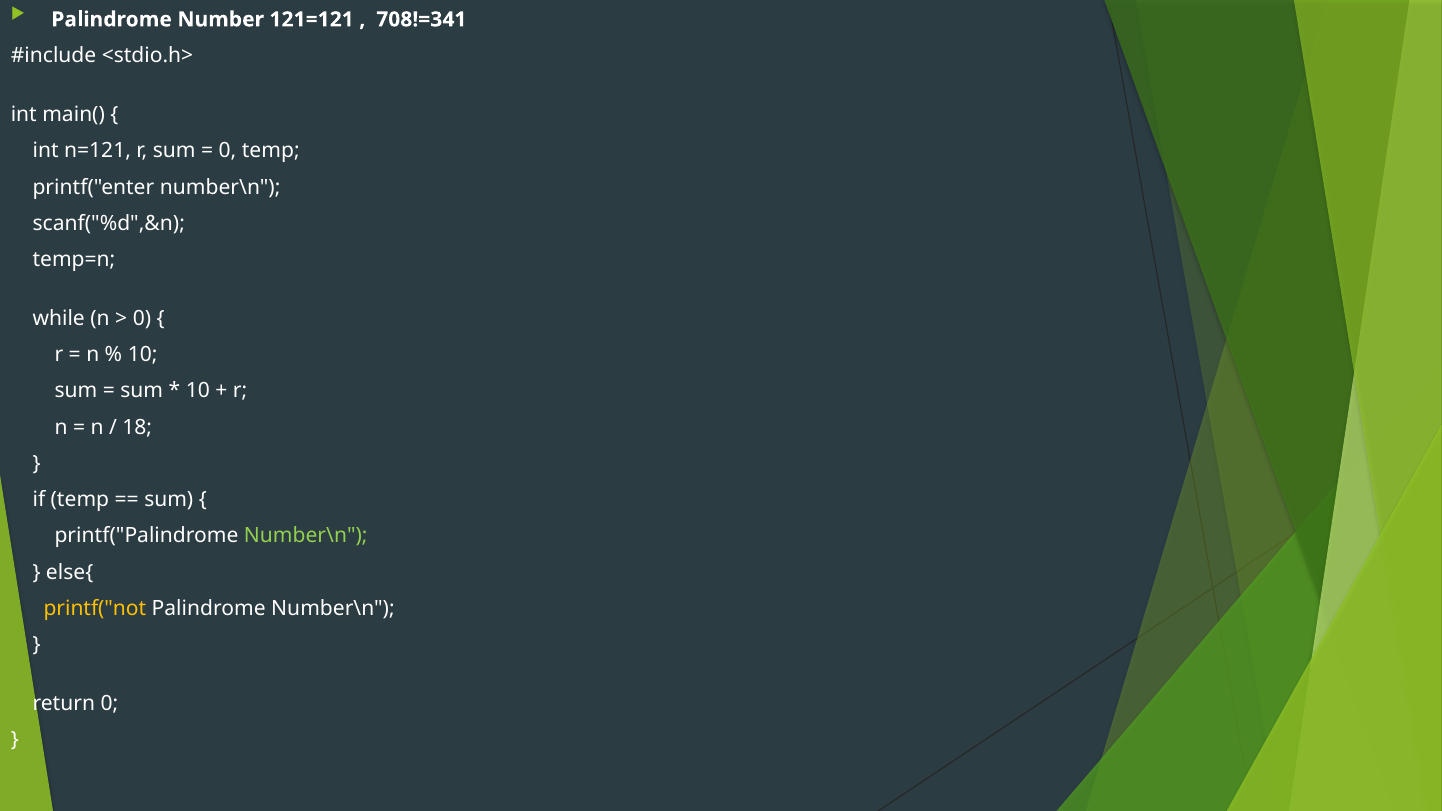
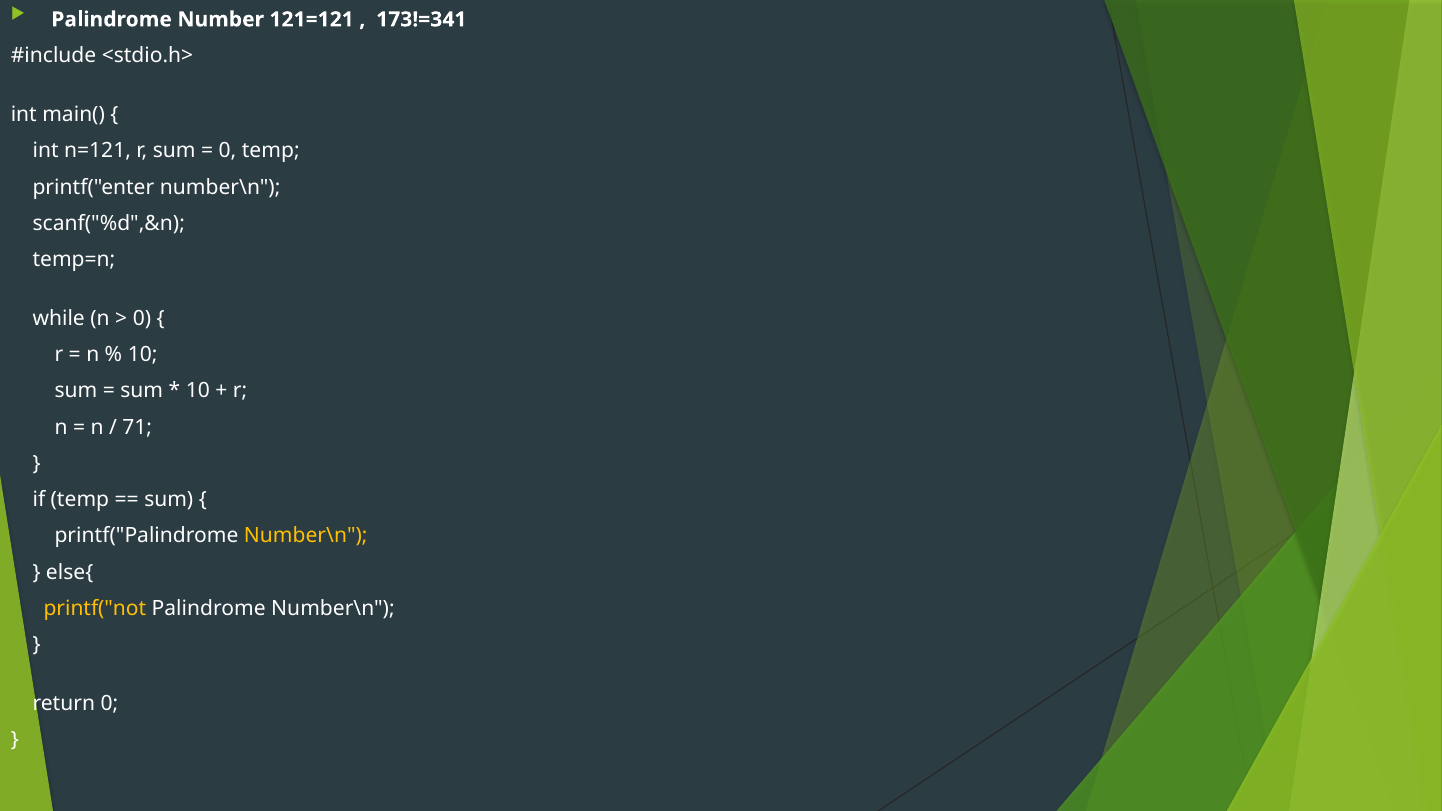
708!=341: 708!=341 -> 173!=341 (421, 19)
18: 18 -> 71 (137, 427)
Number\n colour: light green -> yellow (306, 536)
